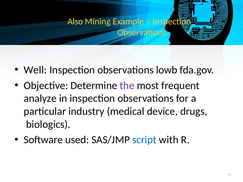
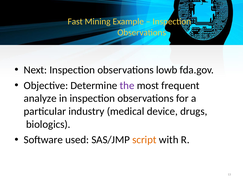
Also: Also -> Fast (75, 22)
Well: Well -> Next (35, 70)
script colour: blue -> orange (144, 140)
